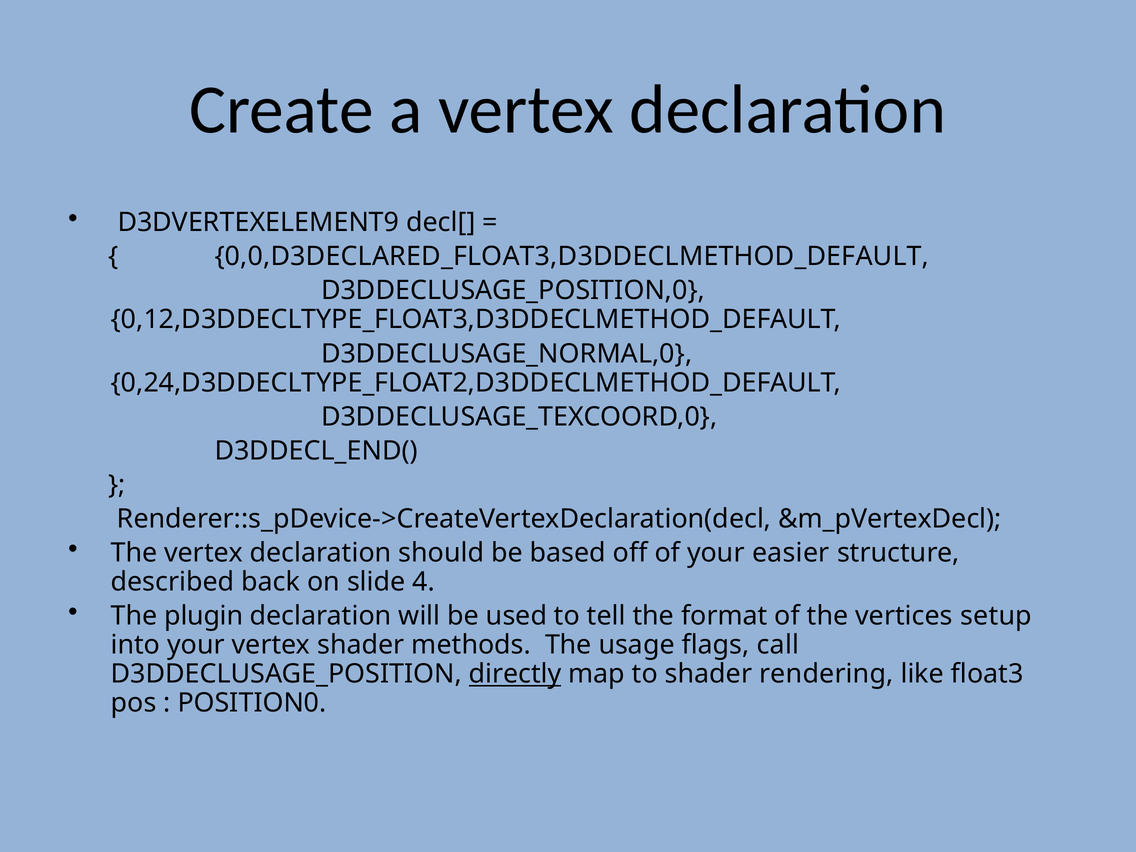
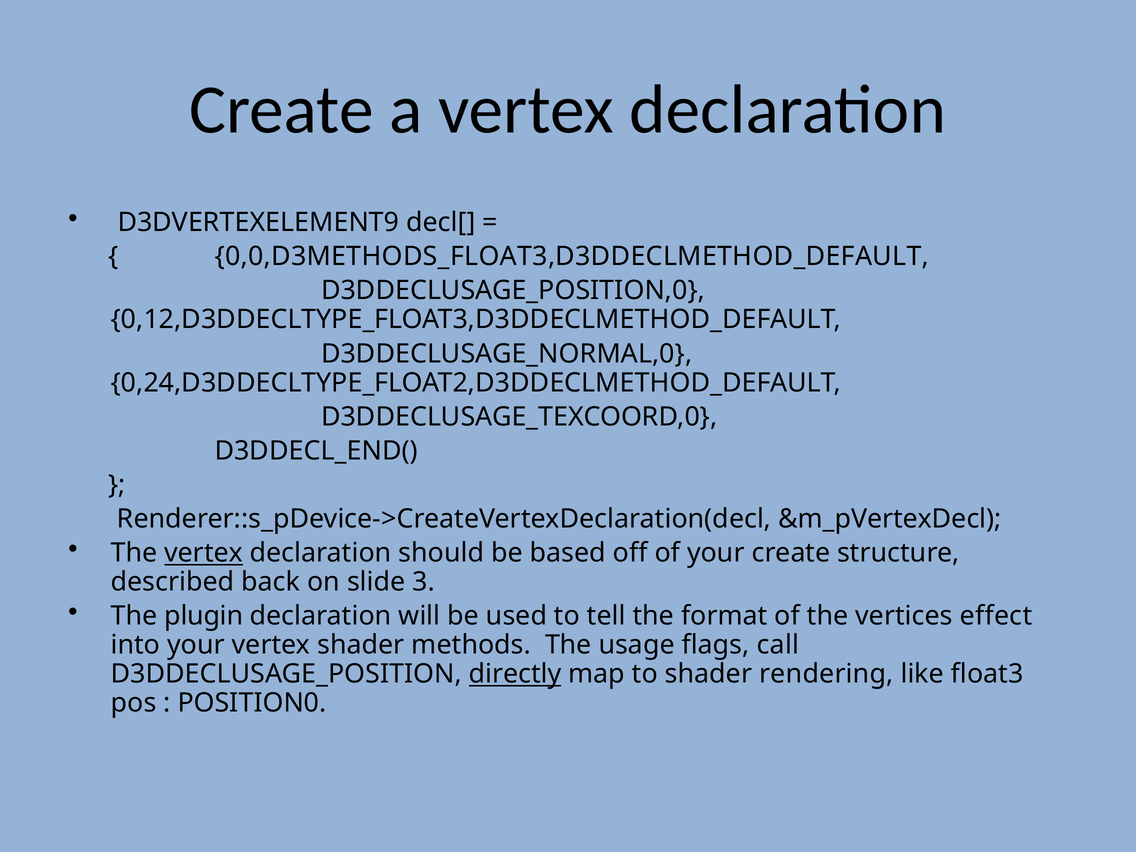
0,0,D3DECLARED_FLOAT3,D3DDECLMETHOD_DEFAULT: 0,0,D3DECLARED_FLOAT3,D3DDECLMETHOD_DEFAULT -> 0,0,D3METHODS_FLOAT3,D3DDECLMETHOD_DEFAULT (572, 257)
vertex underline: none -> present (204, 553)
your easier: easier -> create (791, 553)
4: 4 -> 3 (424, 582)
setup: setup -> effect (996, 616)
